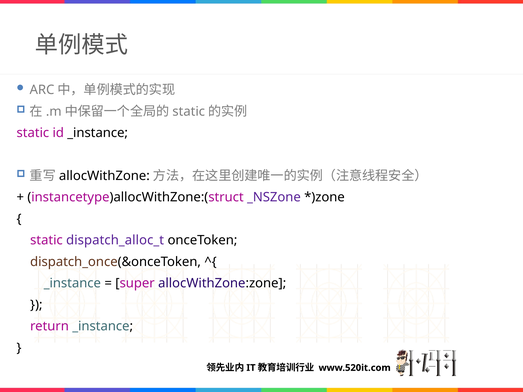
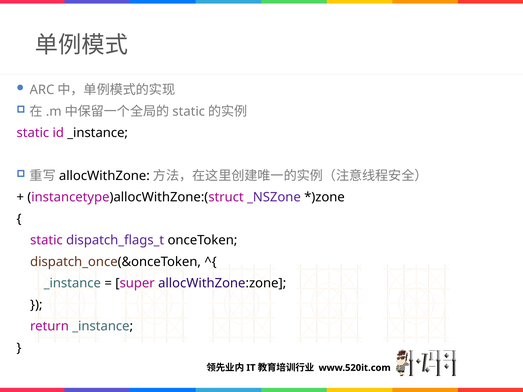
dispatch_alloc_t: dispatch_alloc_t -> dispatch_flags_t (115, 240)
